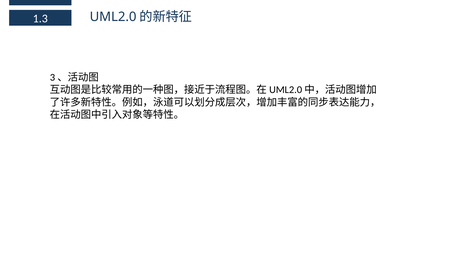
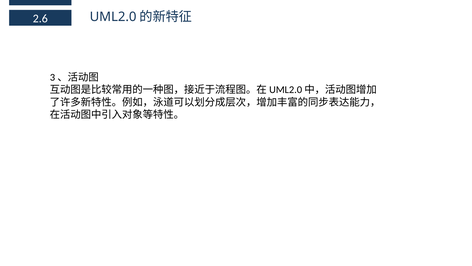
1.3: 1.3 -> 2.6 (40, 19)
